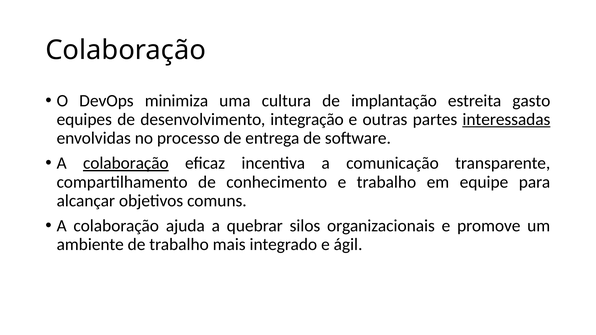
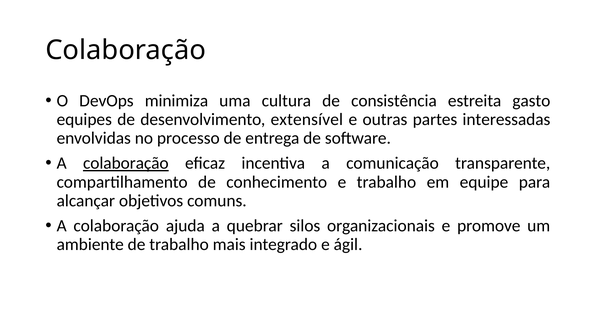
implantação: implantação -> consistência (394, 101)
integração: integração -> extensível (307, 120)
interessadas underline: present -> none (506, 120)
